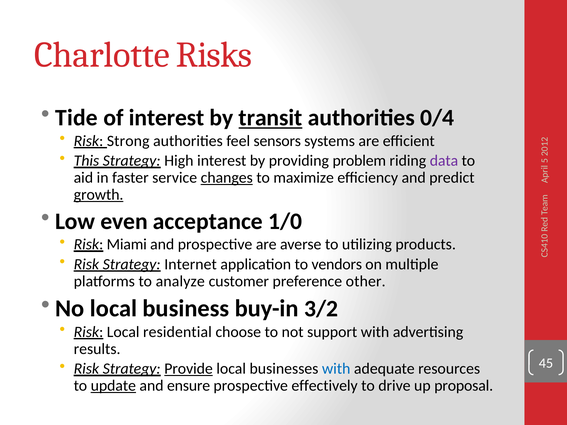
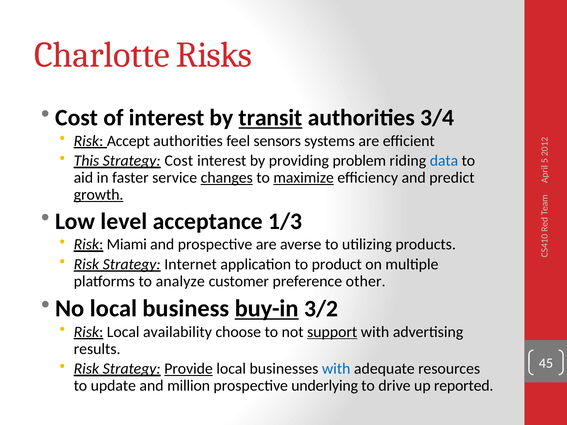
Tide: Tide -> Cost (77, 118)
0/4: 0/4 -> 3/4 (437, 118)
Strong: Strong -> Accept (128, 141)
Strategy High: High -> Cost (179, 161)
data colour: purple -> blue (444, 161)
maximize underline: none -> present (304, 178)
even: even -> level (124, 221)
1/0: 1/0 -> 1/3 (285, 221)
vendors: vendors -> product (337, 264)
buy-in underline: none -> present (267, 309)
residential: residential -> availability (177, 332)
support underline: none -> present (332, 332)
update underline: present -> none (113, 386)
ensure: ensure -> million (189, 386)
effectively: effectively -> underlying (325, 386)
proposal: proposal -> reported (464, 386)
